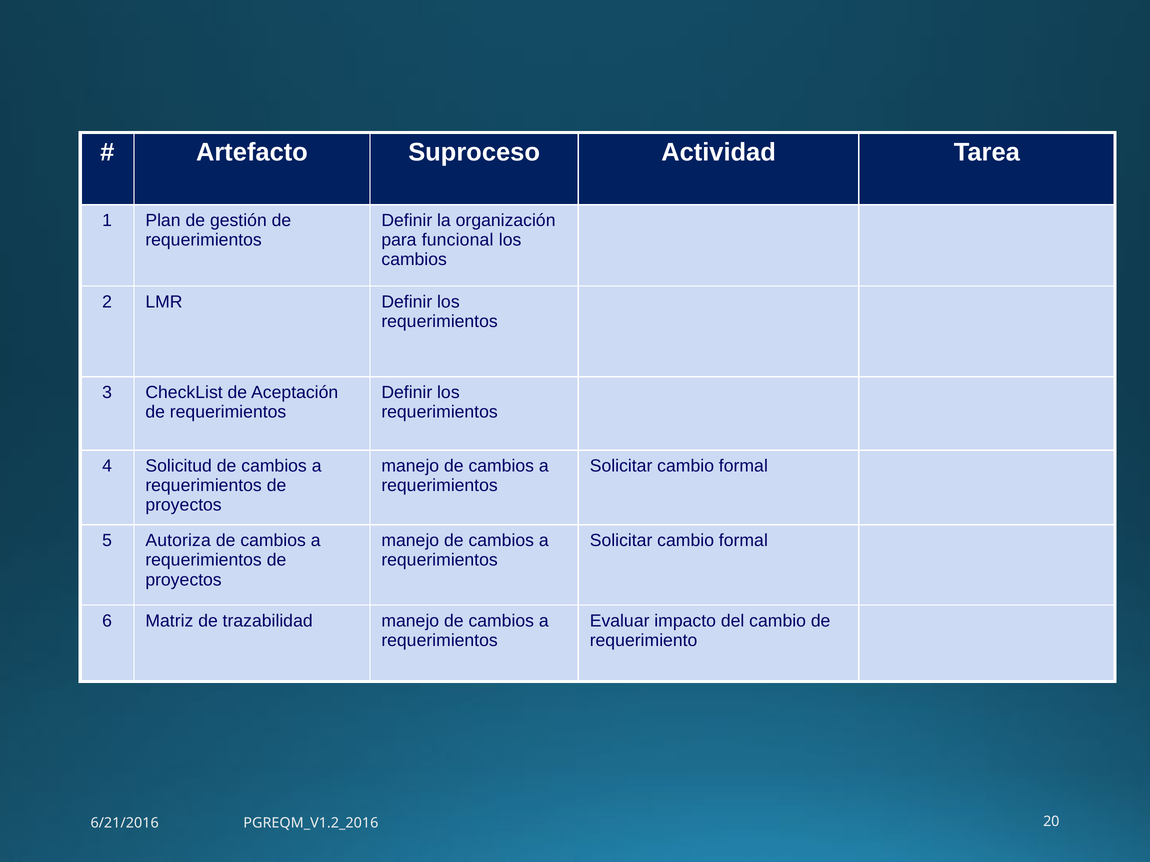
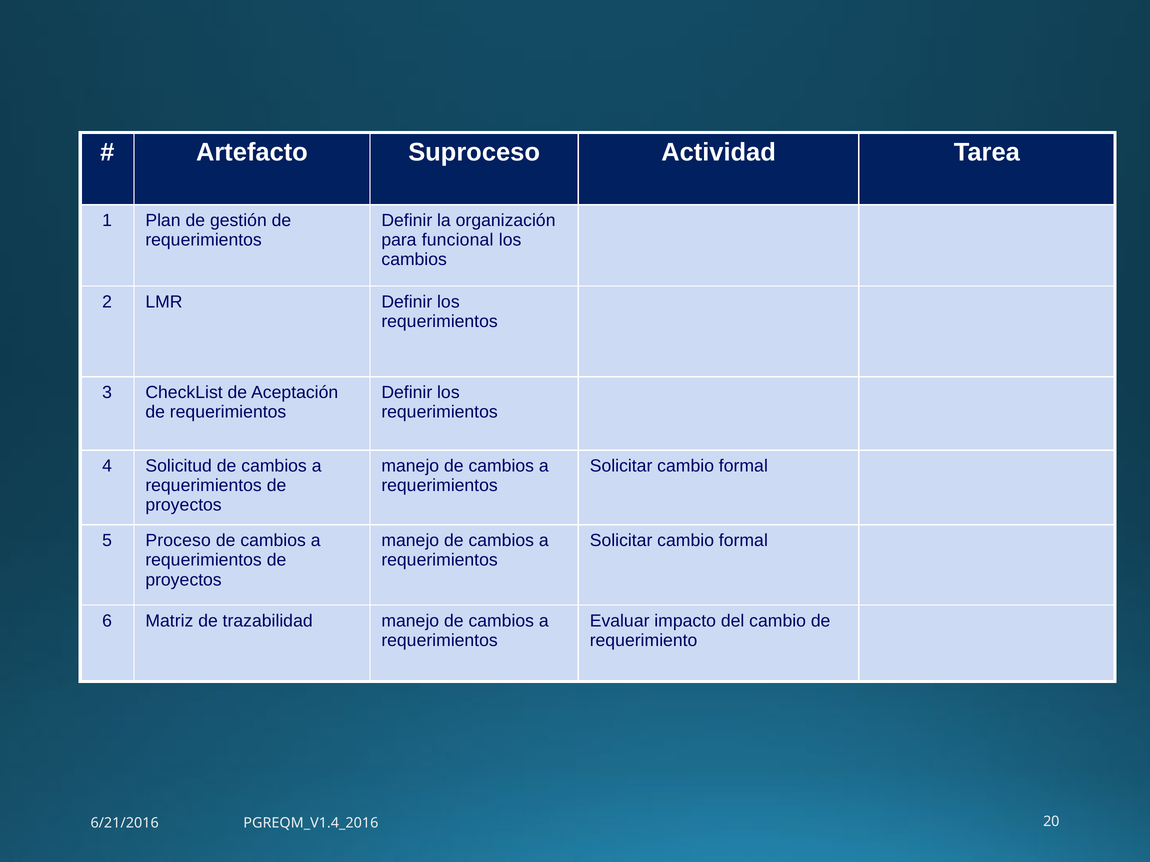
Autoriza: Autoriza -> Proceso (178, 541)
PGREQM_V1.2_2016: PGREQM_V1.2_2016 -> PGREQM_V1.4_2016 (311, 823)
